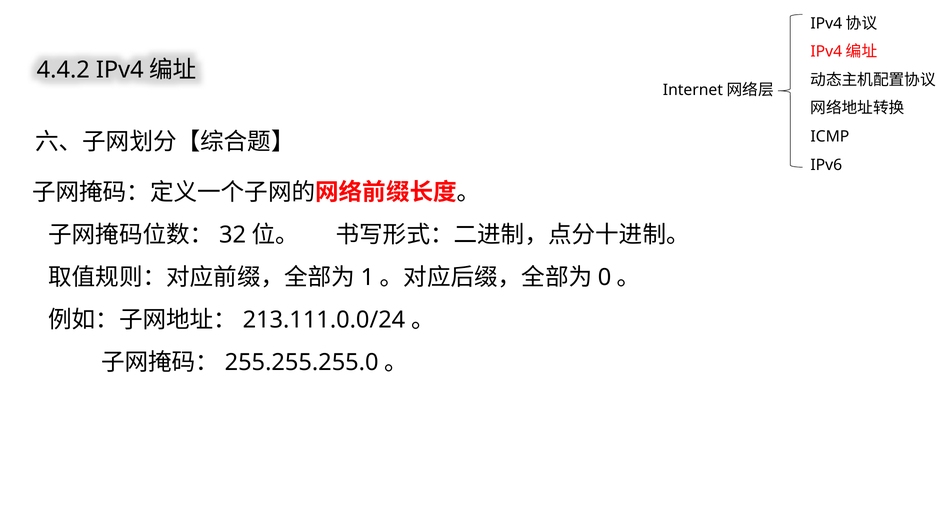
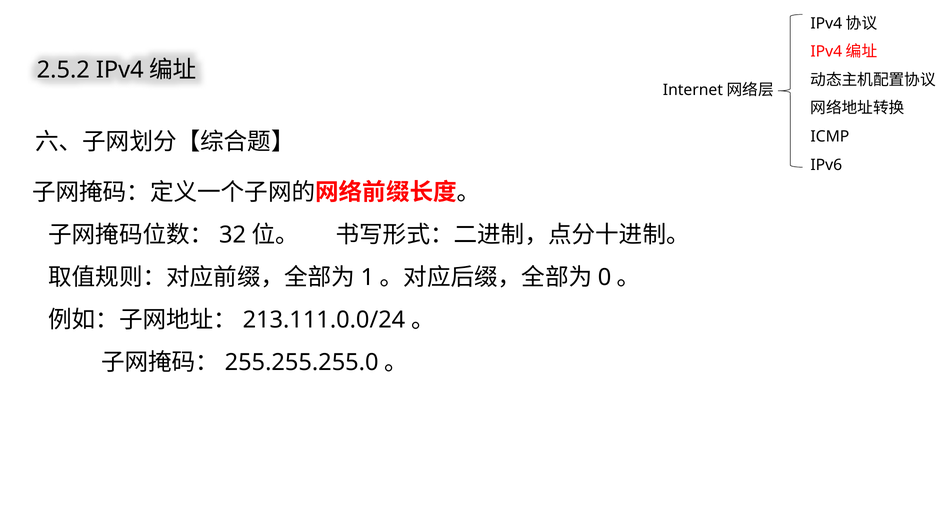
4.4.2: 4.4.2 -> 2.5.2 (63, 70)
